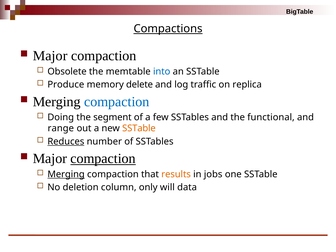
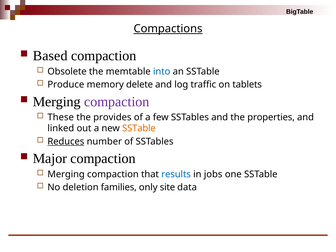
Major: Major -> Based (50, 56)
replica: replica -> tablets (247, 85)
compaction colour: blue -> purple (117, 102)
Doing: Doing -> These (61, 117)
segment: segment -> provides (112, 117)
functional: functional -> properties (271, 117)
range: range -> linked (61, 128)
compaction underline: present -> none (103, 159)
Merging underline: present -> none (66, 174)
results colour: orange -> blue (176, 174)
column: column -> families (119, 187)
will: will -> site (167, 187)
